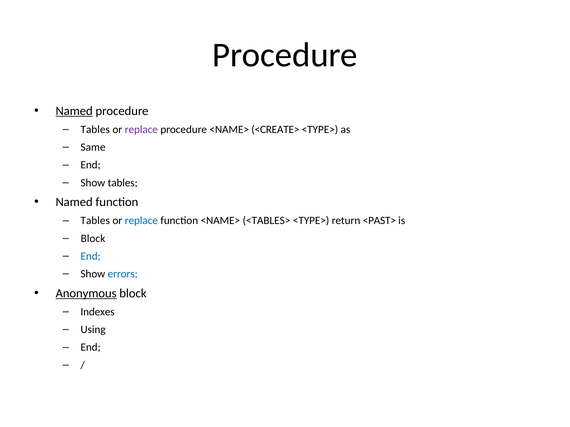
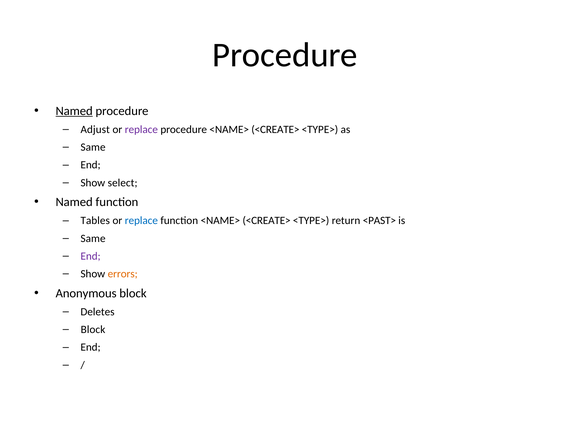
Tables: Tables -> Adjust (95, 130)
Show tables: tables -> select (123, 183)
function <NAME> <TABLES>: <TABLES> -> <CREATE> (267, 221)
Block: Block -> Same (93, 239)
End colour: blue -> purple (91, 256)
errors colour: blue -> orange (123, 274)
Anonymous underline: present -> none (86, 294)
Indexes: Indexes -> Deletes (98, 312)
Using: Using -> Block (93, 330)
